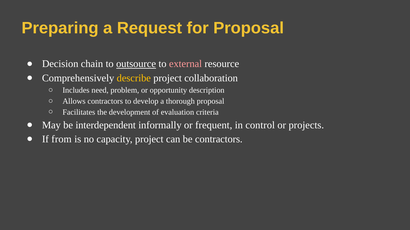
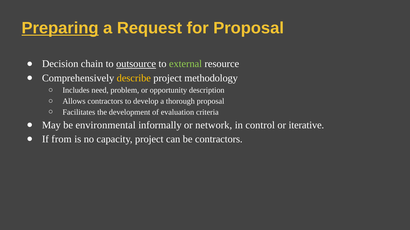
Preparing underline: none -> present (60, 28)
external colour: pink -> light green (186, 64)
collaboration: collaboration -> methodology (211, 78)
interdependent: interdependent -> environmental (106, 125)
frequent: frequent -> network (214, 125)
projects: projects -> iterative (306, 125)
